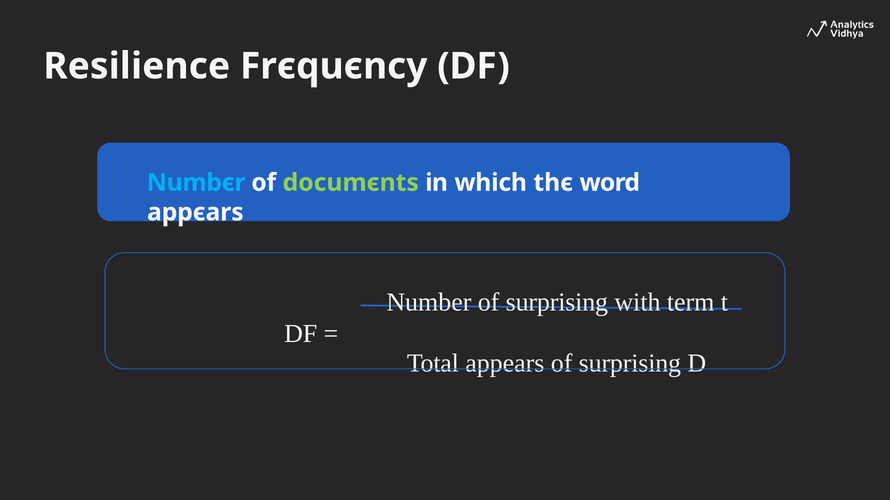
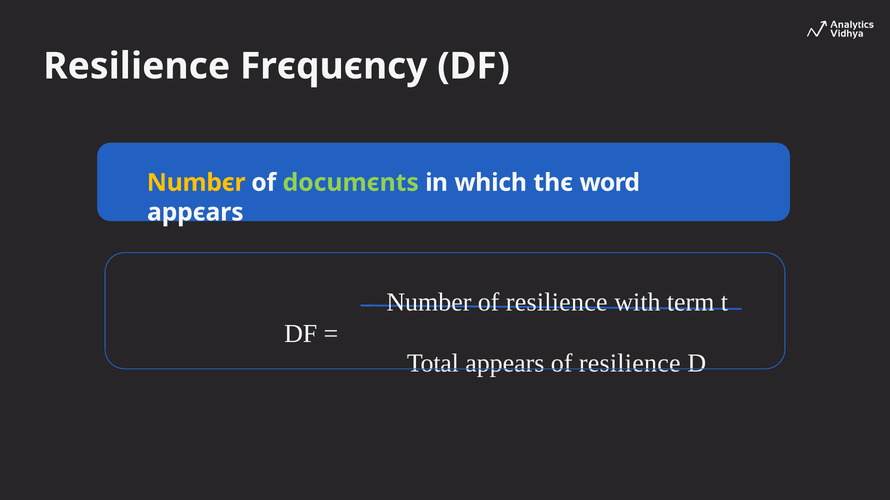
Numbєr colour: light blue -> yellow (196, 183)
Number of surprising: surprising -> resilience (557, 303)
surprising: surprising -> resilience (630, 364)
